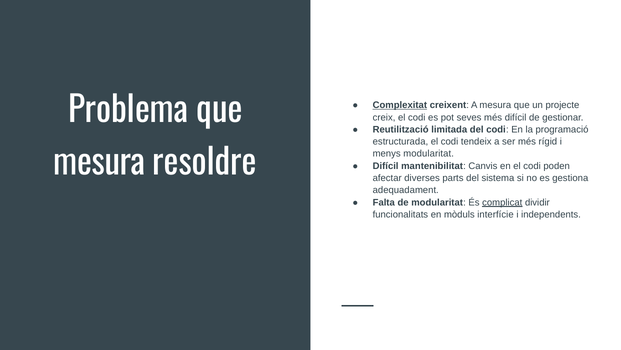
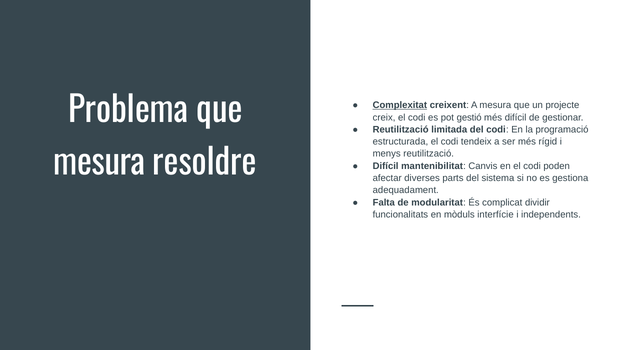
seves: seves -> gestió (469, 117)
menys modularitat: modularitat -> reutilització (429, 154)
complicat underline: present -> none (502, 202)
